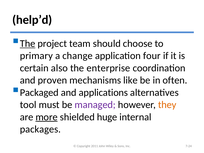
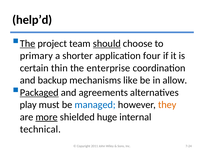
should underline: none -> present (107, 44)
change: change -> shorter (78, 56)
also: also -> thin (59, 68)
proven: proven -> backup (53, 80)
often: often -> allow (175, 80)
Packaged underline: none -> present (39, 93)
applications: applications -> agreements (103, 93)
tool: tool -> play (28, 105)
managed colour: purple -> blue (95, 105)
packages: packages -> technical (40, 129)
